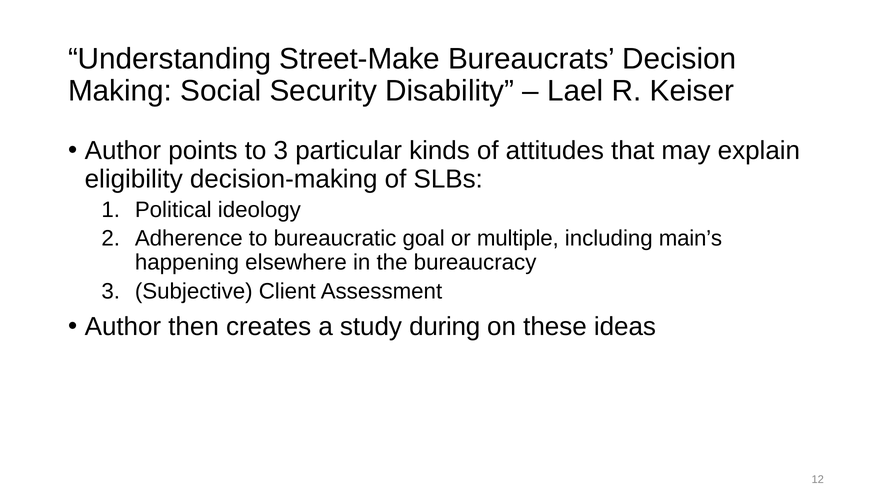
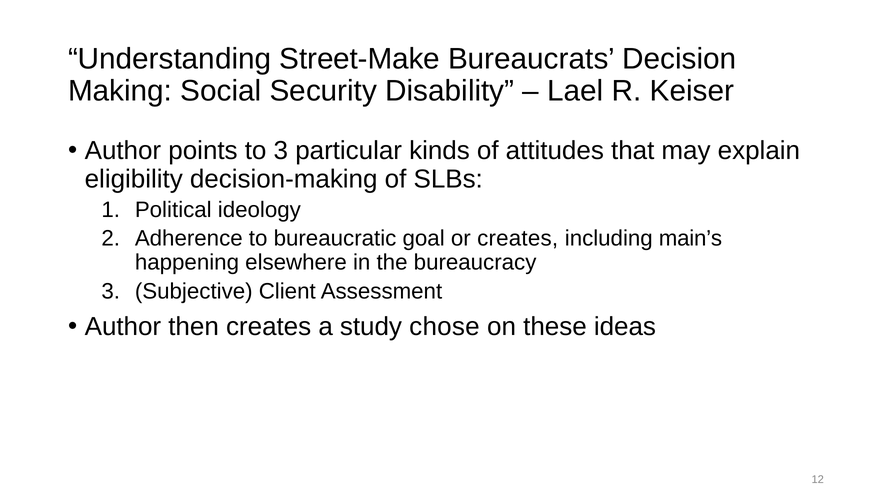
or multiple: multiple -> creates (518, 238)
during: during -> chose (444, 327)
